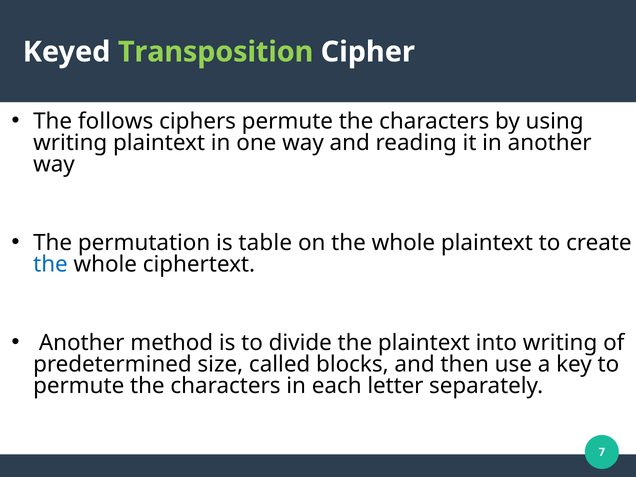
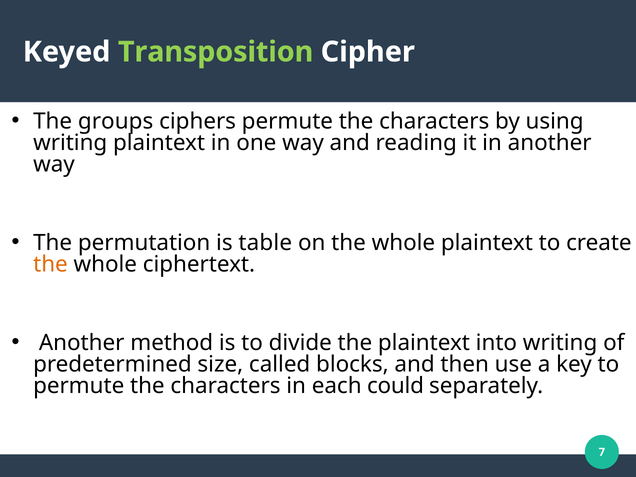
follows: follows -> groups (116, 121)
the colour: blue -> orange (50, 264)
letter: letter -> could (395, 386)
